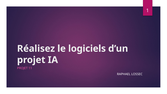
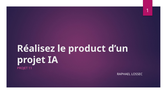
logiciels: logiciels -> product (87, 49)
